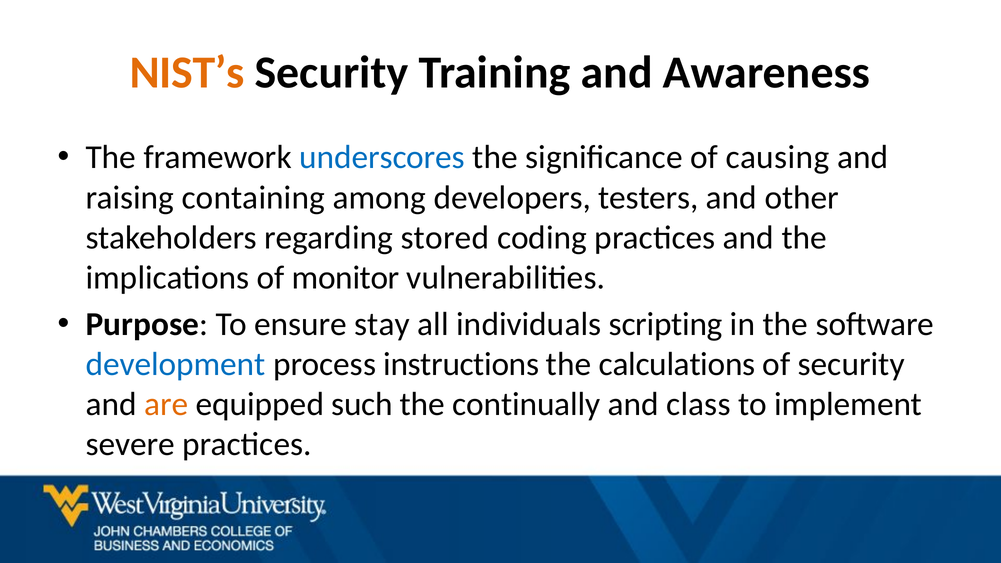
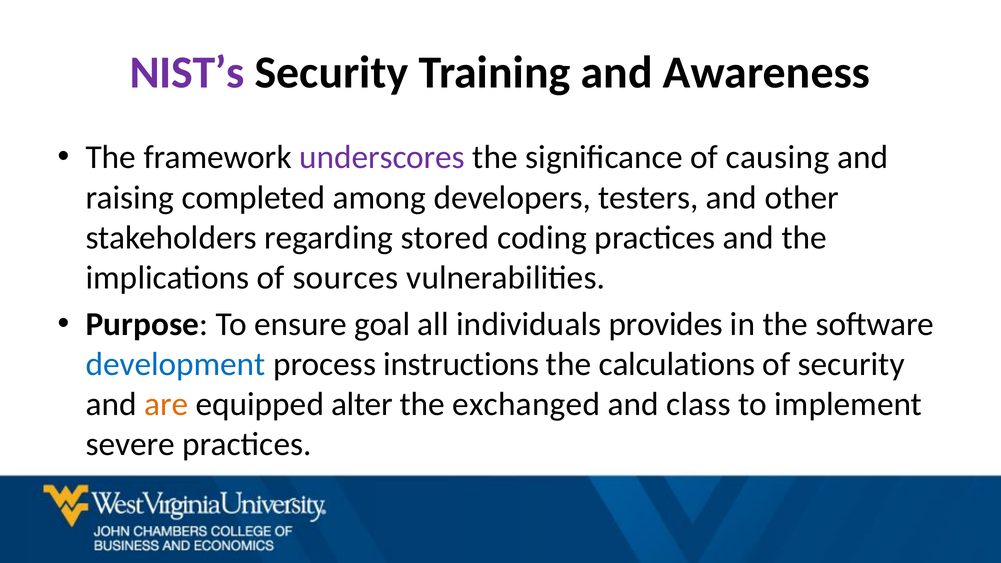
NIST’s colour: orange -> purple (187, 73)
underscores colour: blue -> purple (382, 157)
containing: containing -> completed (253, 198)
monitor: monitor -> sources (345, 278)
stay: stay -> goal (382, 324)
scripting: scripting -> provides (666, 324)
such: such -> alter (362, 404)
continually: continually -> exchanged (526, 404)
